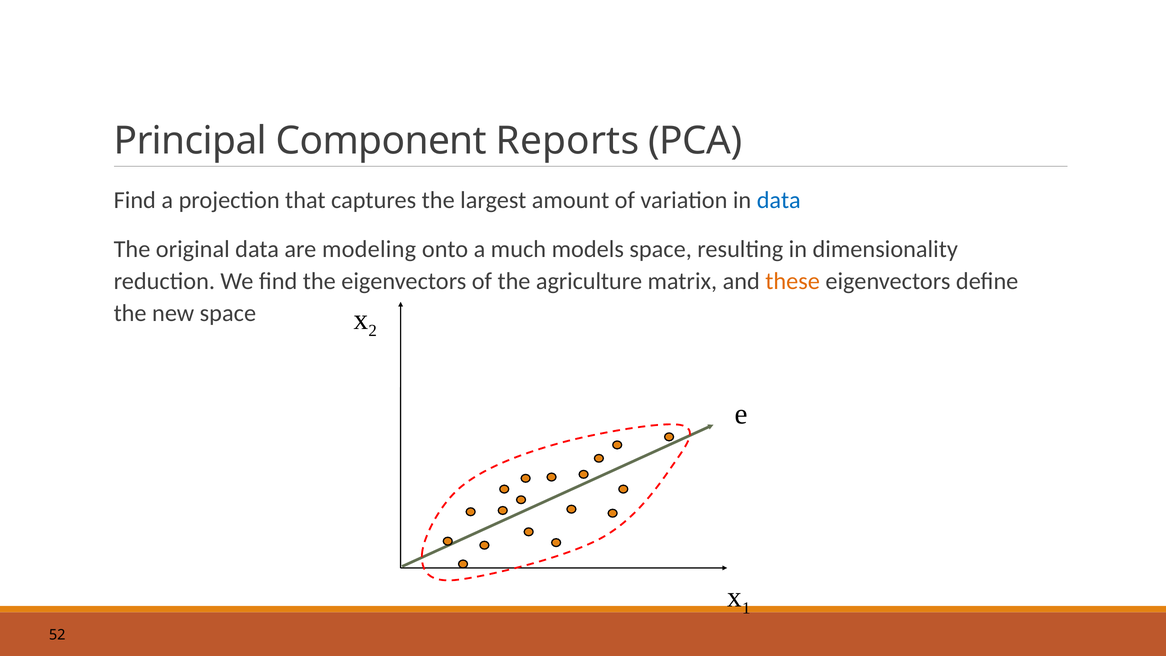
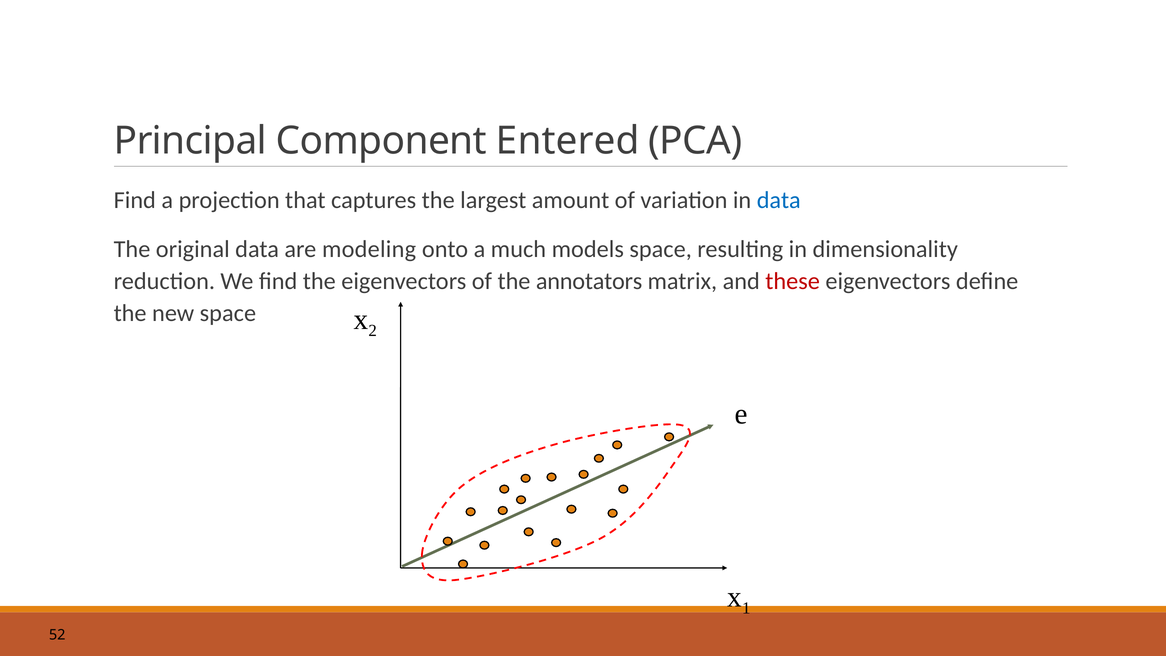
Reports: Reports -> Entered (568, 141)
agriculture: agriculture -> annotators (589, 281)
these colour: orange -> red (793, 281)
